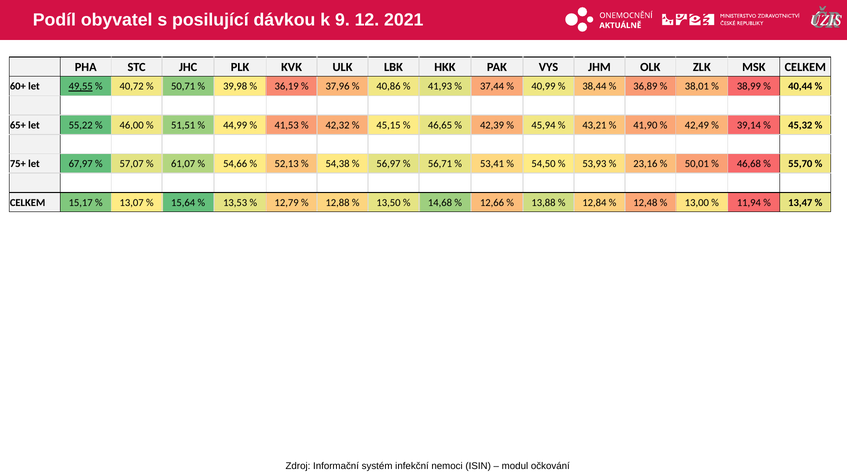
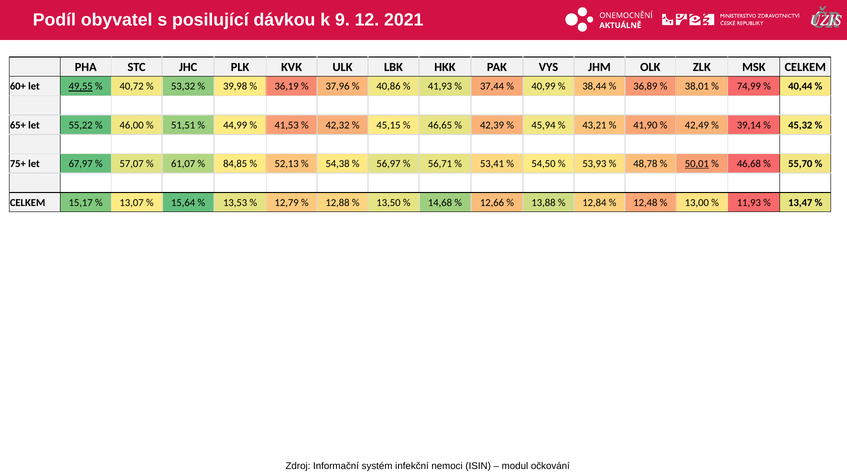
50,71: 50,71 -> 53,32 (183, 86)
38,99: 38,99 -> 74,99 (749, 86)
54,66: 54,66 -> 84,85 (235, 164)
23,16: 23,16 -> 48,78 (645, 164)
50,01 underline: none -> present (697, 164)
11,94: 11,94 -> 11,93 (749, 203)
